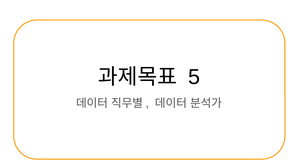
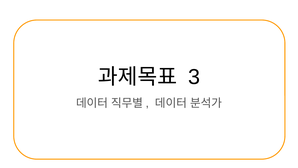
5: 5 -> 3 (194, 77)
